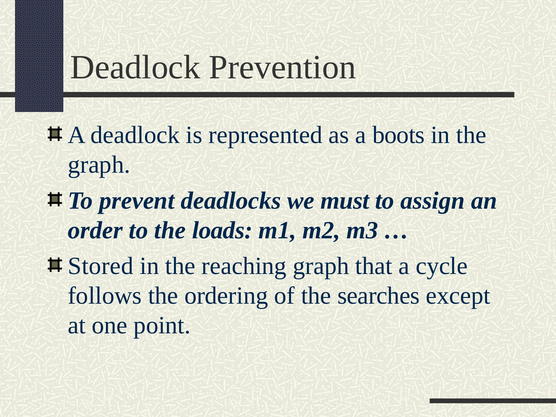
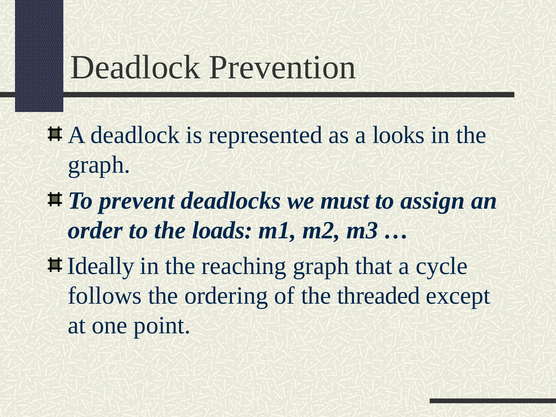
boots: boots -> looks (399, 135)
Stored: Stored -> Ideally (101, 266)
searches: searches -> threaded (379, 296)
